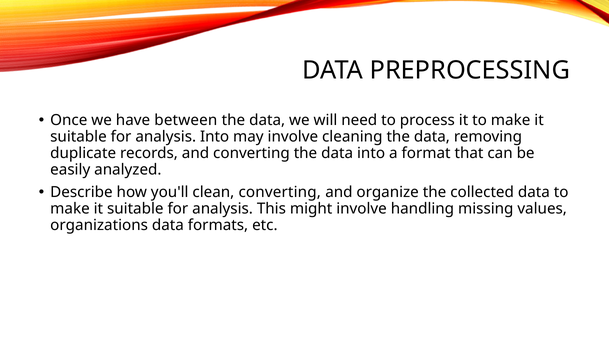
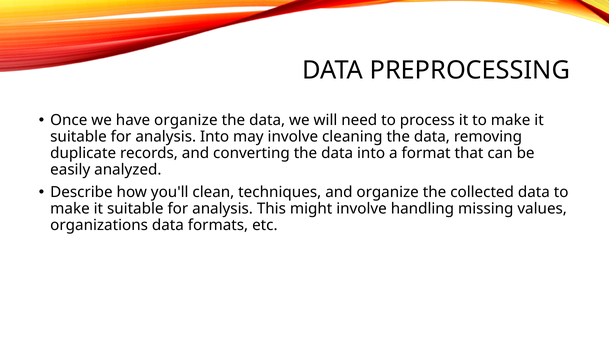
have between: between -> organize (186, 120)
clean converting: converting -> techniques (280, 192)
